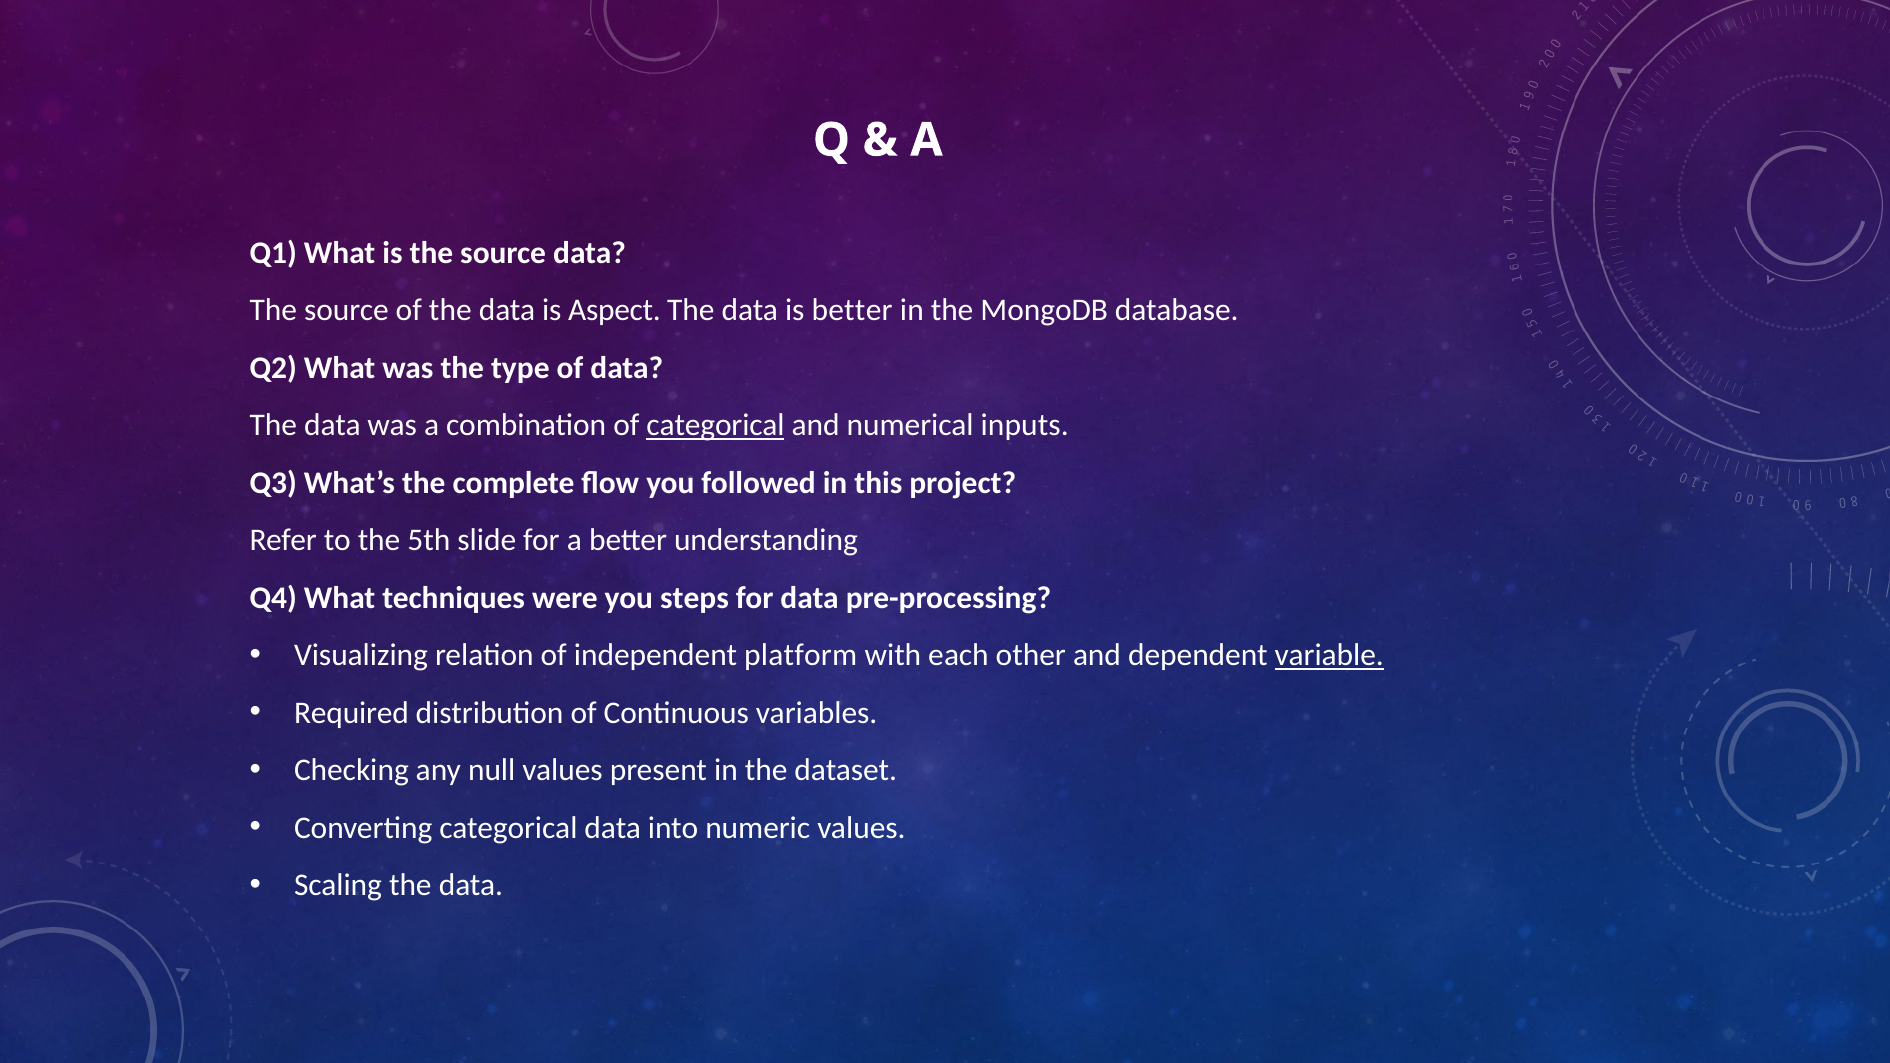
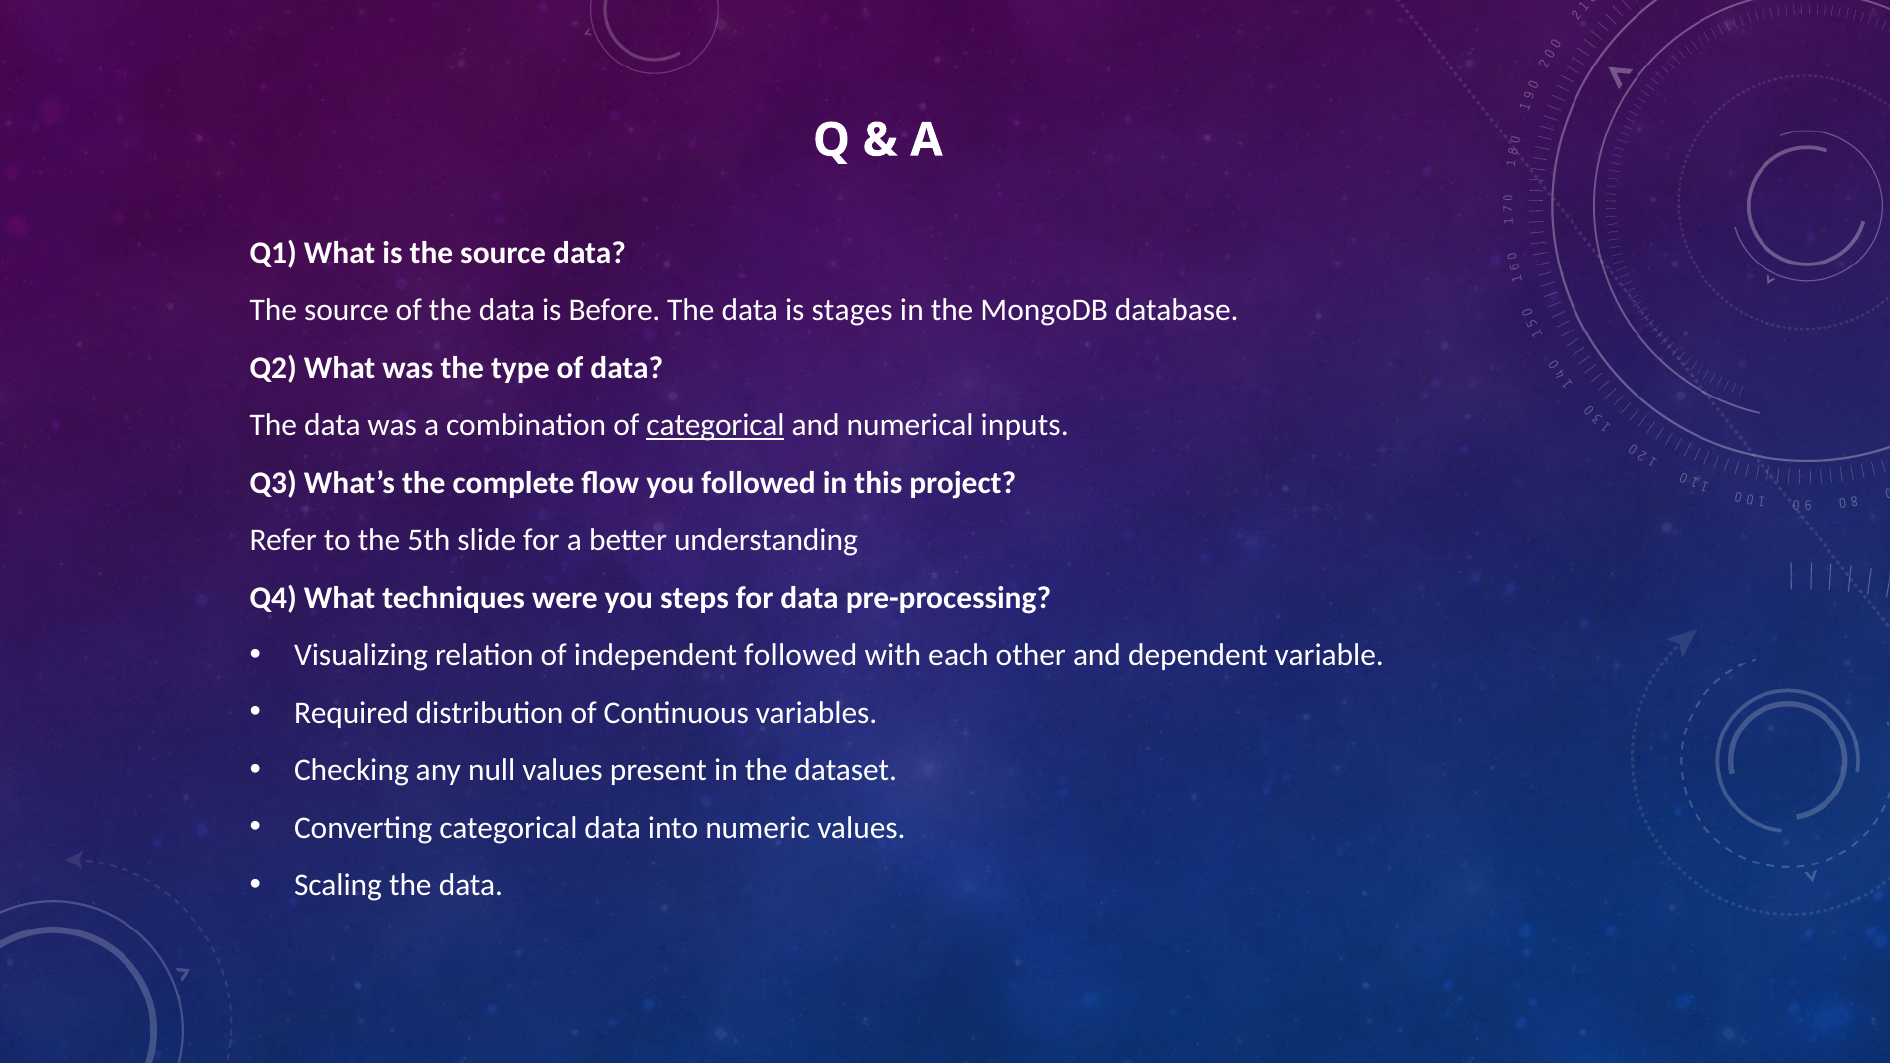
Aspect: Aspect -> Before (614, 311)
is better: better -> stages (852, 311)
independent platform: platform -> followed (801, 655)
variable underline: present -> none (1329, 655)
